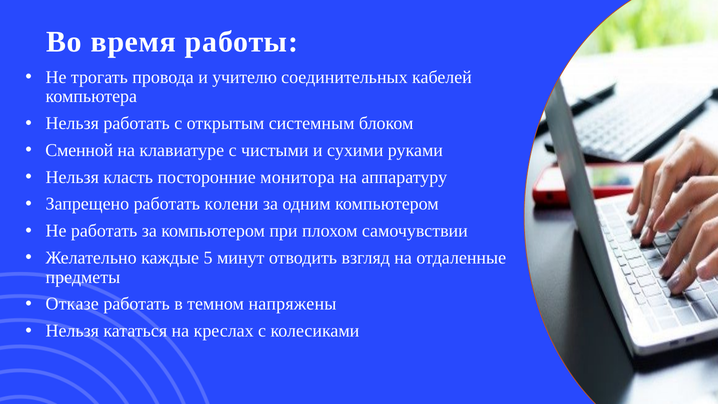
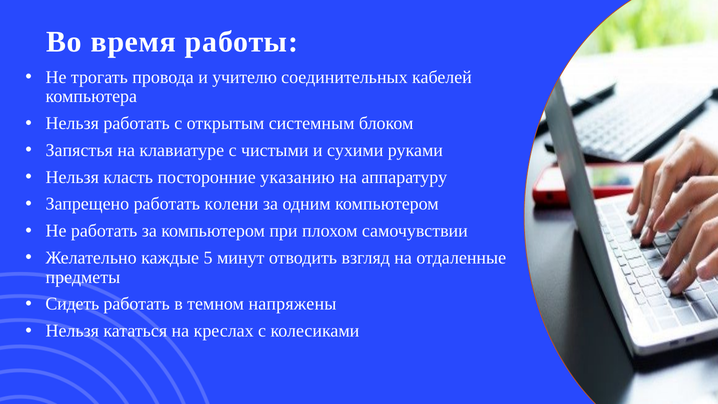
Сменной: Сменной -> Запястья (79, 150)
монитора: монитора -> указанию (297, 177)
Отказе: Отказе -> Сидеть (72, 304)
